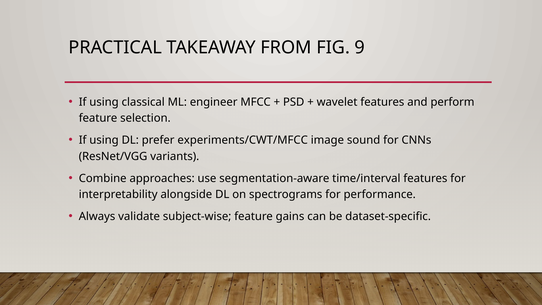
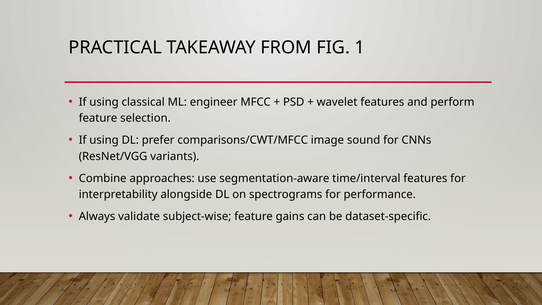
9: 9 -> 1 (360, 47)
experiments/CWT/MFCC: experiments/CWT/MFCC -> comparisons/CWT/MFCC (243, 140)
